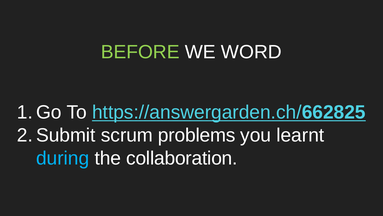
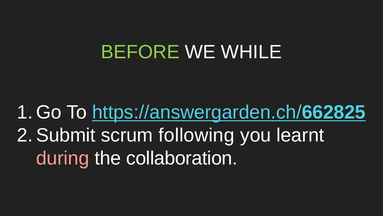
WORD: WORD -> WHILE (251, 52)
problems: problems -> following (196, 135)
during colour: light blue -> pink (63, 158)
